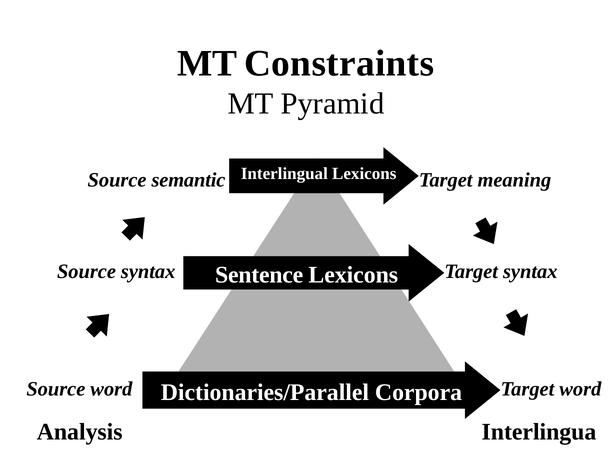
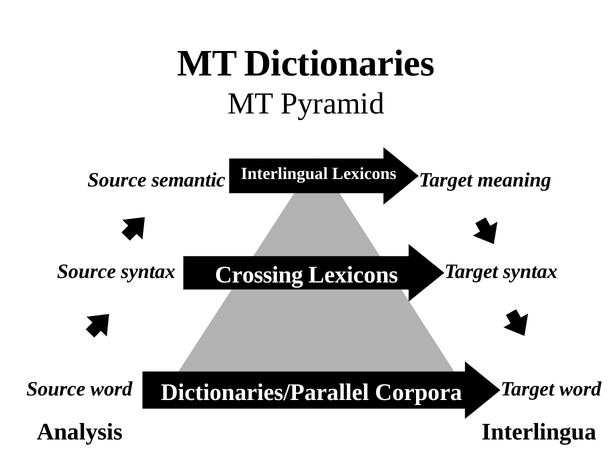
Constraints: Constraints -> Dictionaries (339, 63)
Sentence: Sentence -> Crossing (259, 275)
